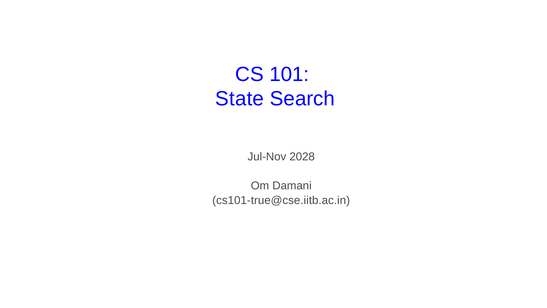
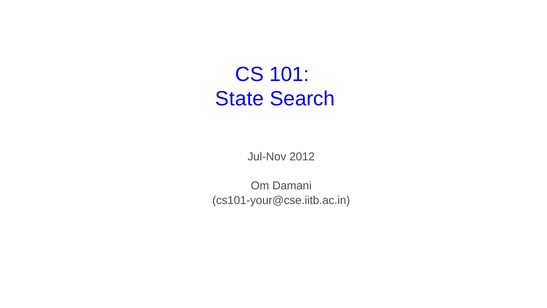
2028: 2028 -> 2012 (302, 156)
cs101-true@cse.iitb.ac.in: cs101-true@cse.iitb.ac.in -> cs101-your@cse.iitb.ac.in (281, 200)
